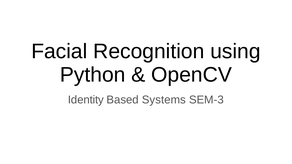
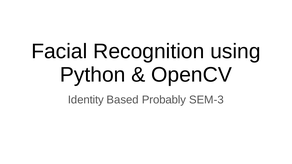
Systems: Systems -> Probably (164, 100)
